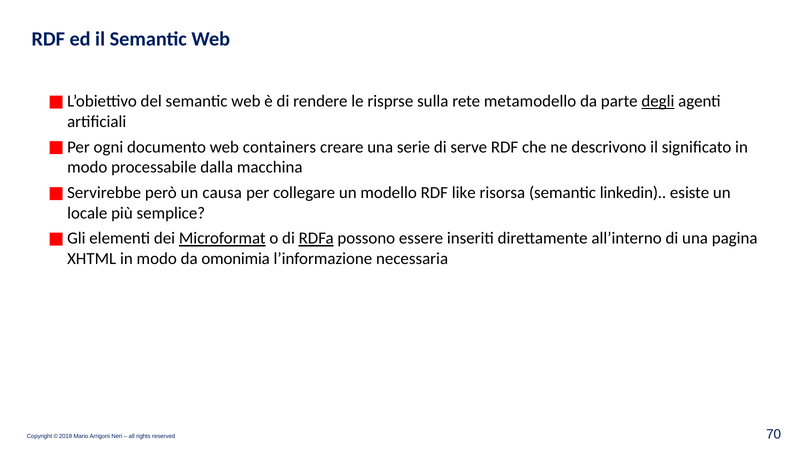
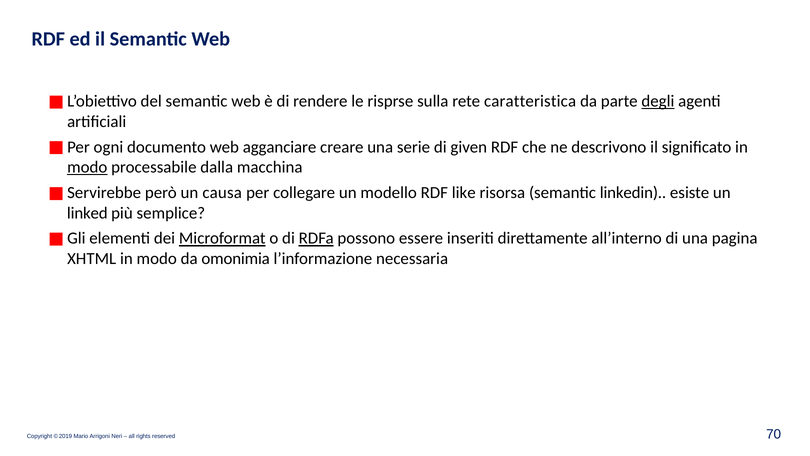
metamodello: metamodello -> caratteristica (530, 101)
containers: containers -> agganciare (280, 147)
serve: serve -> given (469, 147)
modo underline: none -> present (87, 167)
locale: locale -> linked (87, 213)
